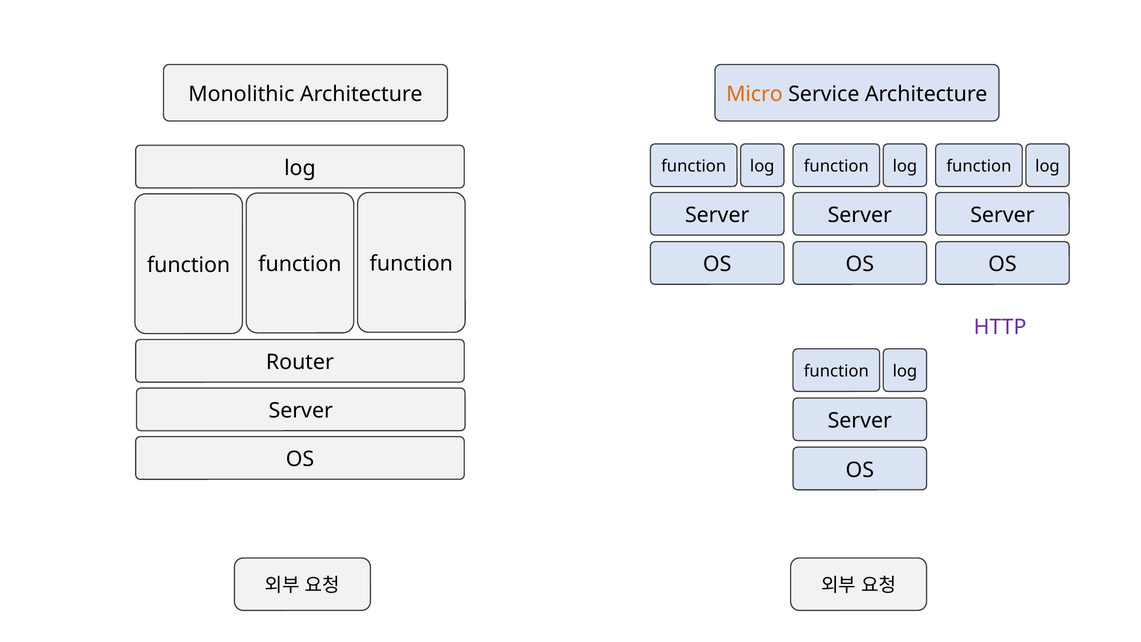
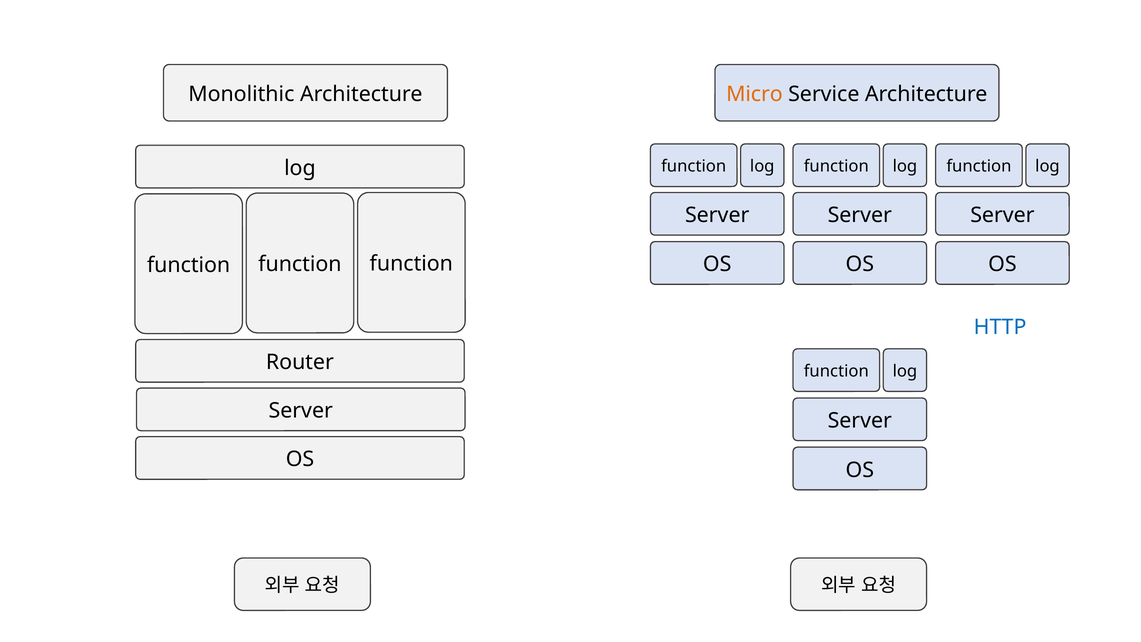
HTTP colour: purple -> blue (1000, 327)
